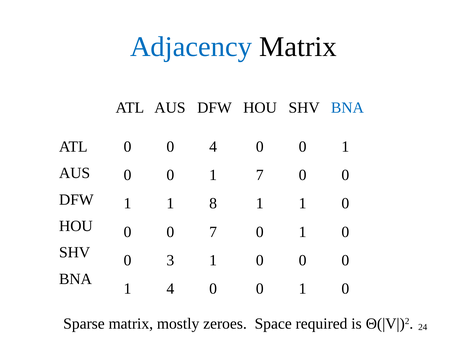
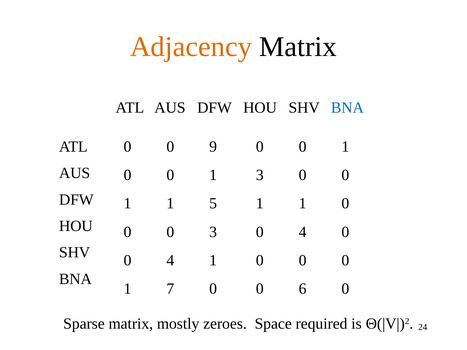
Adjacency colour: blue -> orange (191, 47)
0 4: 4 -> 9 (213, 147)
1 7: 7 -> 3 (260, 175)
8: 8 -> 5 (213, 204)
0 7: 7 -> 3 (213, 232)
1: 1 -> 4 (303, 232)
3: 3 -> 4 (170, 261)
1 4: 4 -> 7 (170, 289)
1: 1 -> 6 (303, 289)
